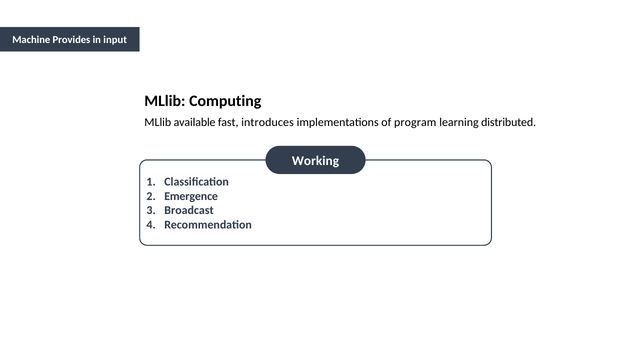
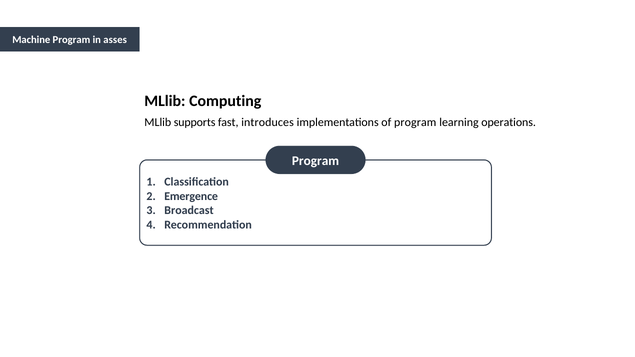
Machine Provides: Provides -> Program (71, 40)
input: input -> asses (115, 40)
available: available -> supports (195, 123)
distributed: distributed -> operations (509, 123)
Working: Working -> Program (316, 161)
